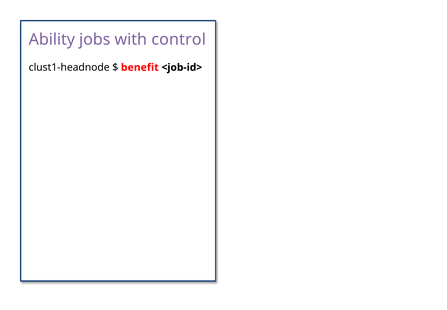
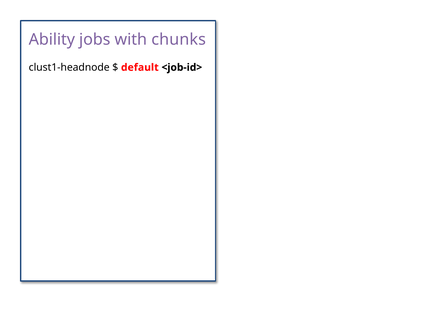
control: control -> chunks (179, 39)
benefit: benefit -> default (140, 67)
